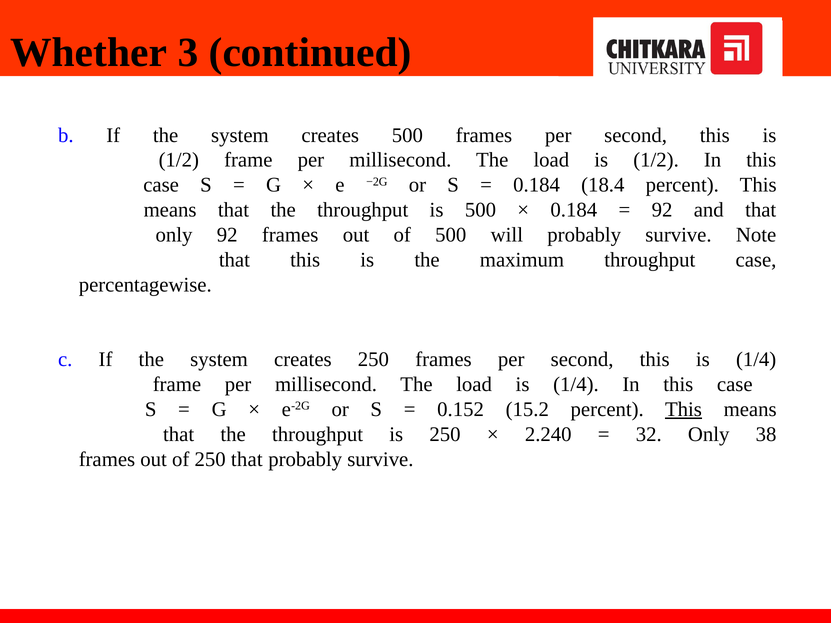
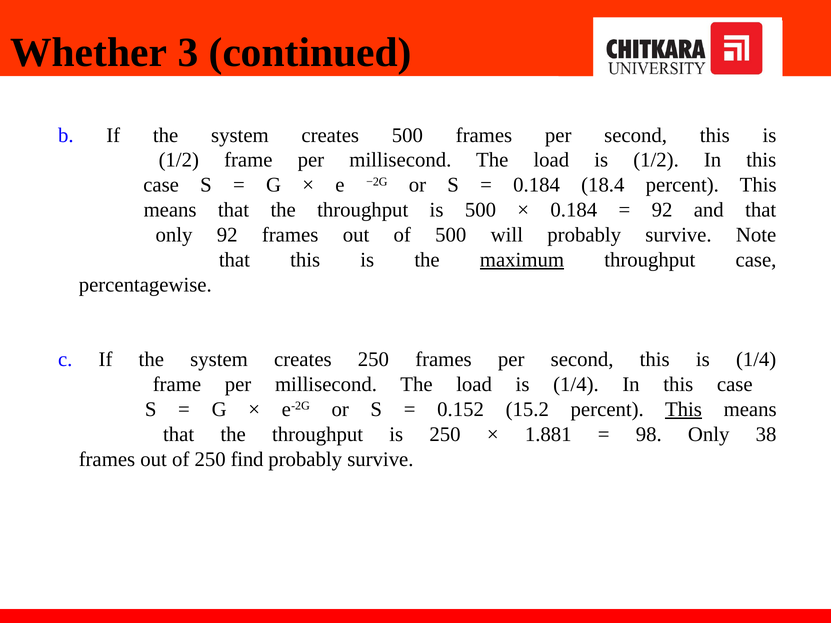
maximum underline: none -> present (522, 260)
2.240: 2.240 -> 1.881 (548, 434)
32: 32 -> 98 (649, 434)
250 that: that -> find (247, 459)
